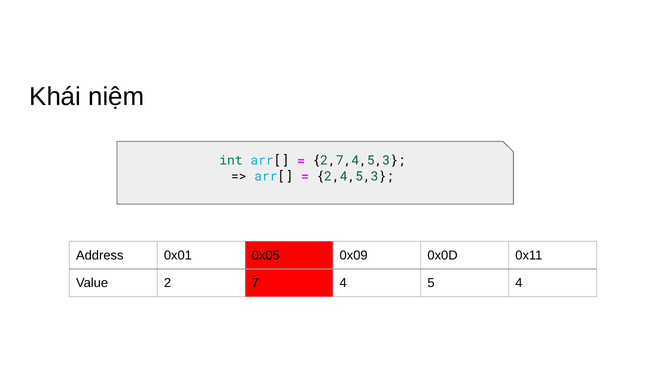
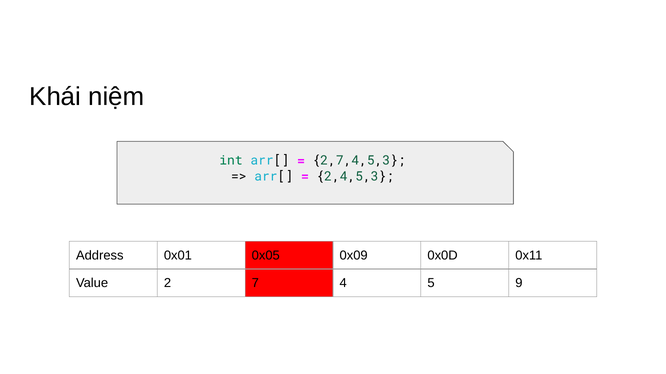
5 4: 4 -> 9 (519, 284)
